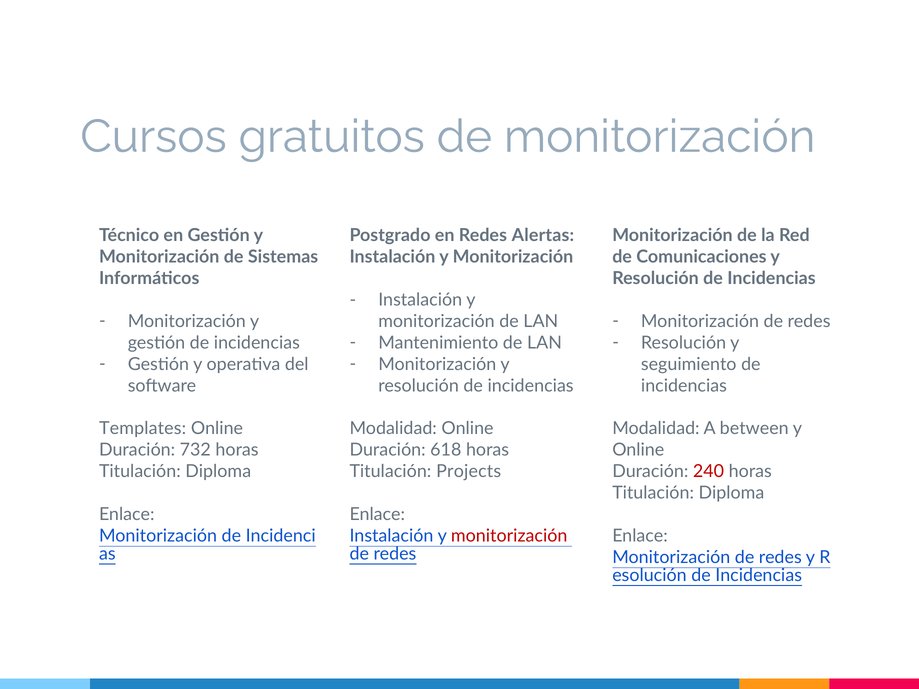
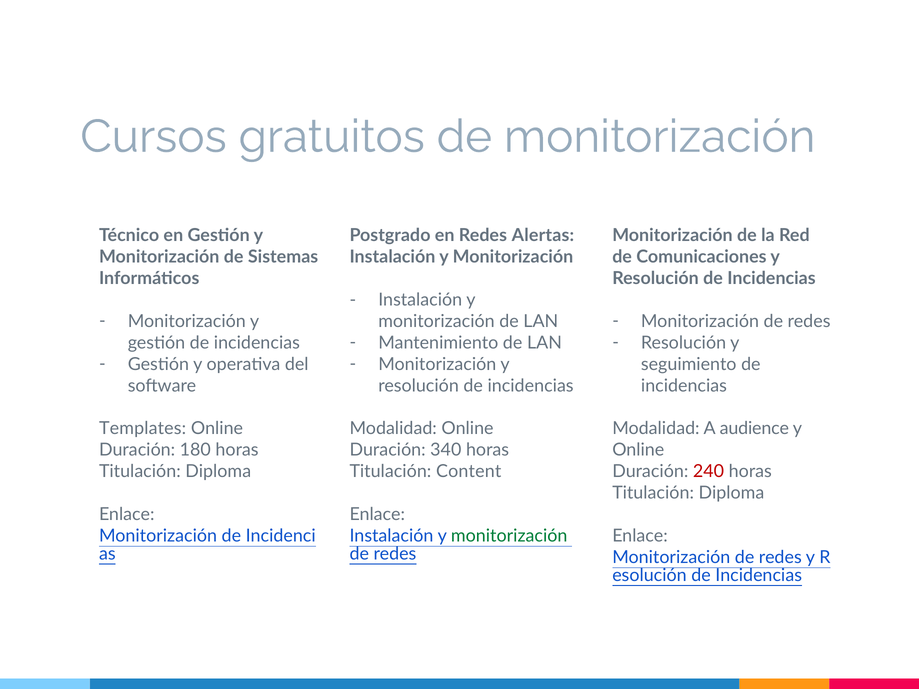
between: between -> audience (754, 429)
732: 732 -> 180 (195, 450)
618: 618 -> 340 (446, 450)
Projects: Projects -> Content (469, 472)
monitorización colour: red -> green (509, 536)
